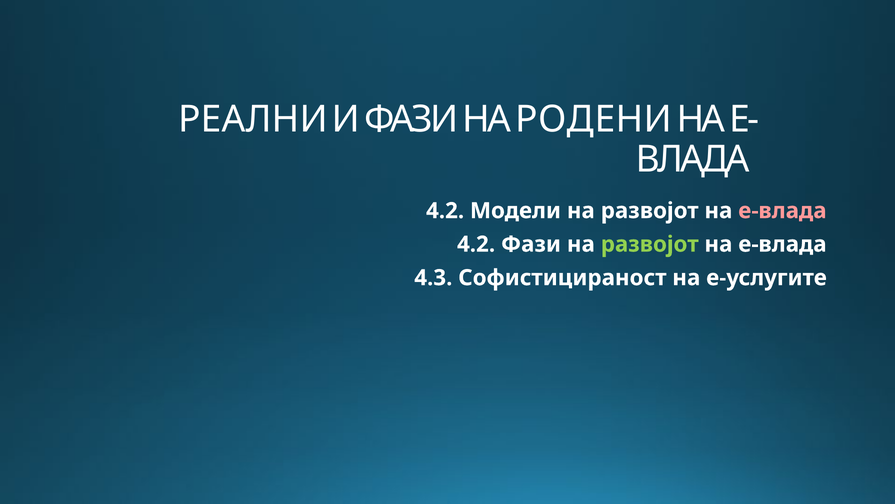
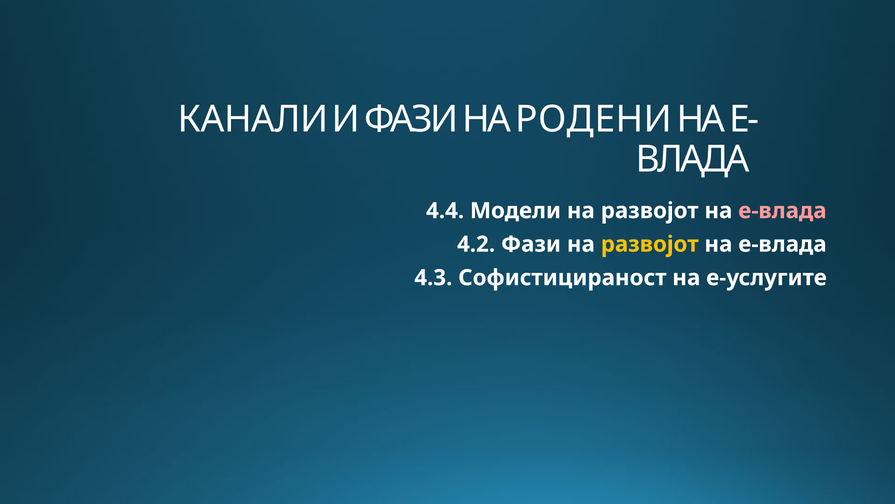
РЕАЛНИ: РЕАЛНИ -> КАНАЛИ (253, 119)
4.2: 4.2 -> 4.4 (445, 211)
развојот colour: light green -> yellow (650, 244)
